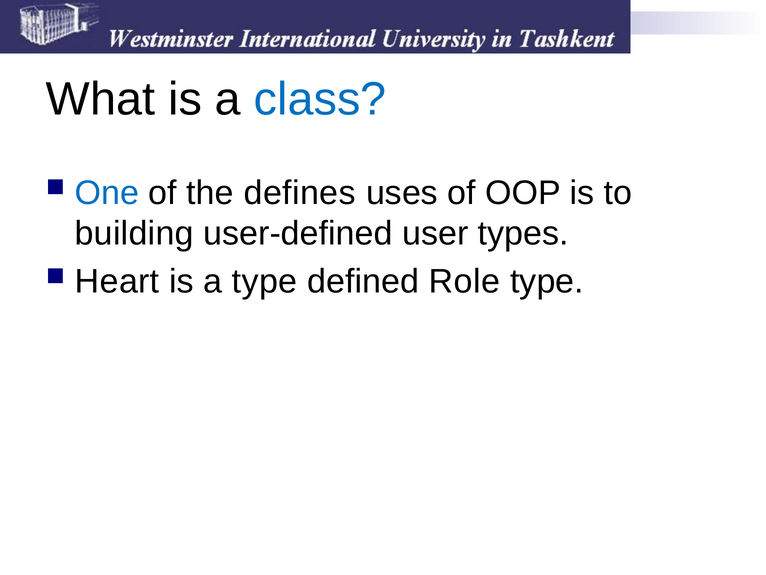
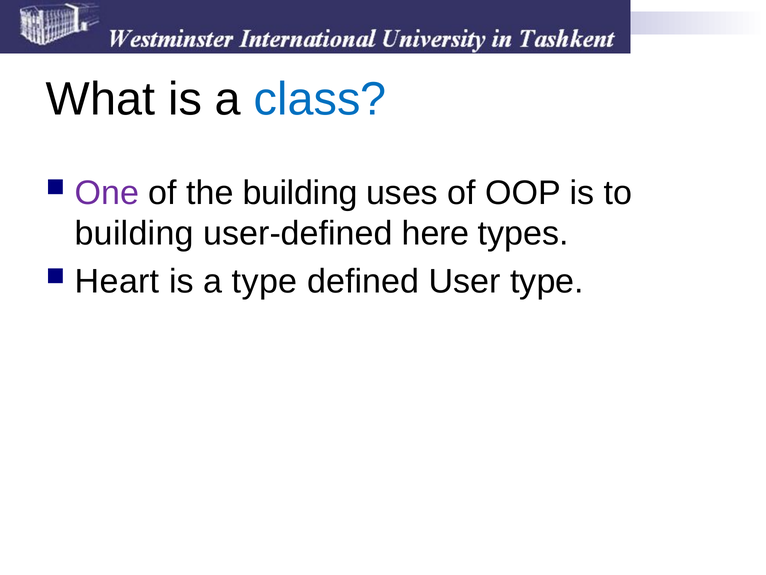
One colour: blue -> purple (107, 193)
the defines: defines -> building (300, 193)
user: user -> here (435, 233)
Role: Role -> User (465, 281)
